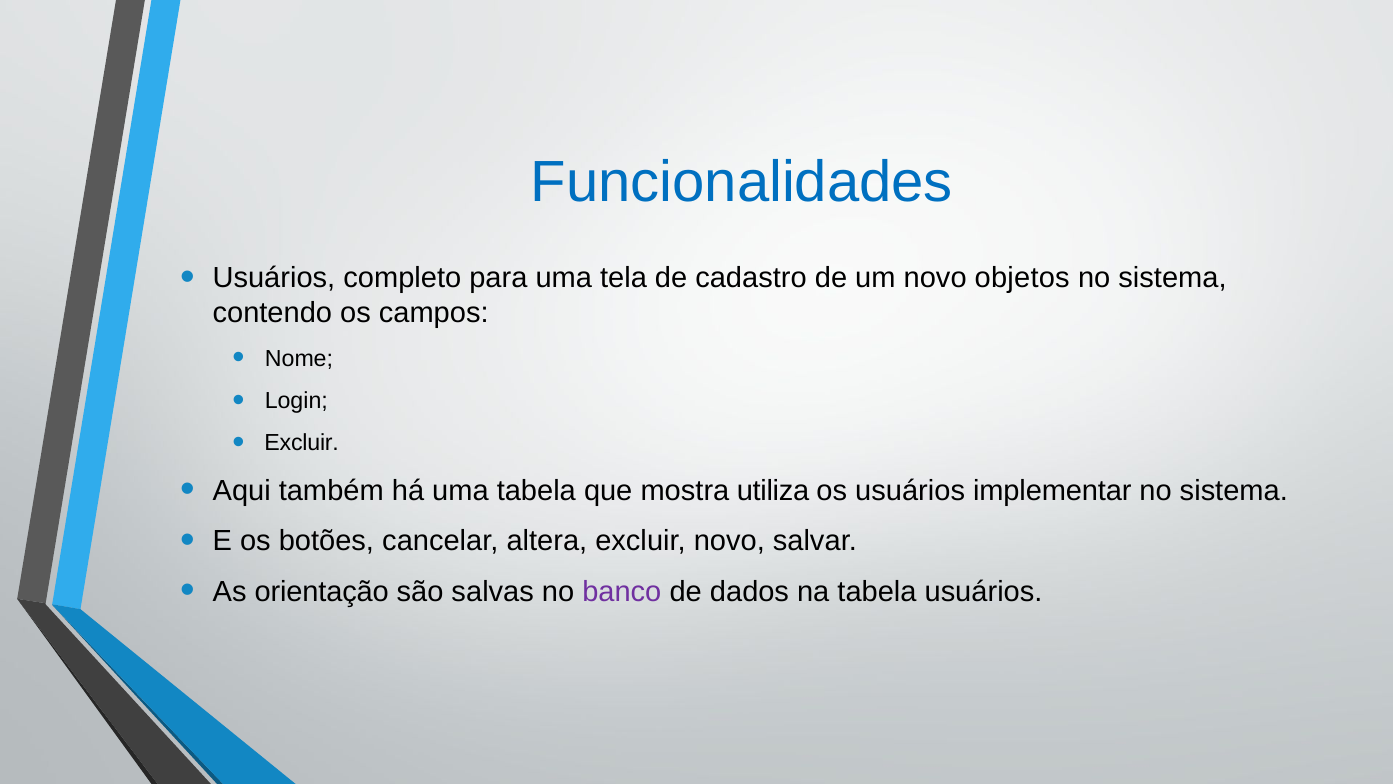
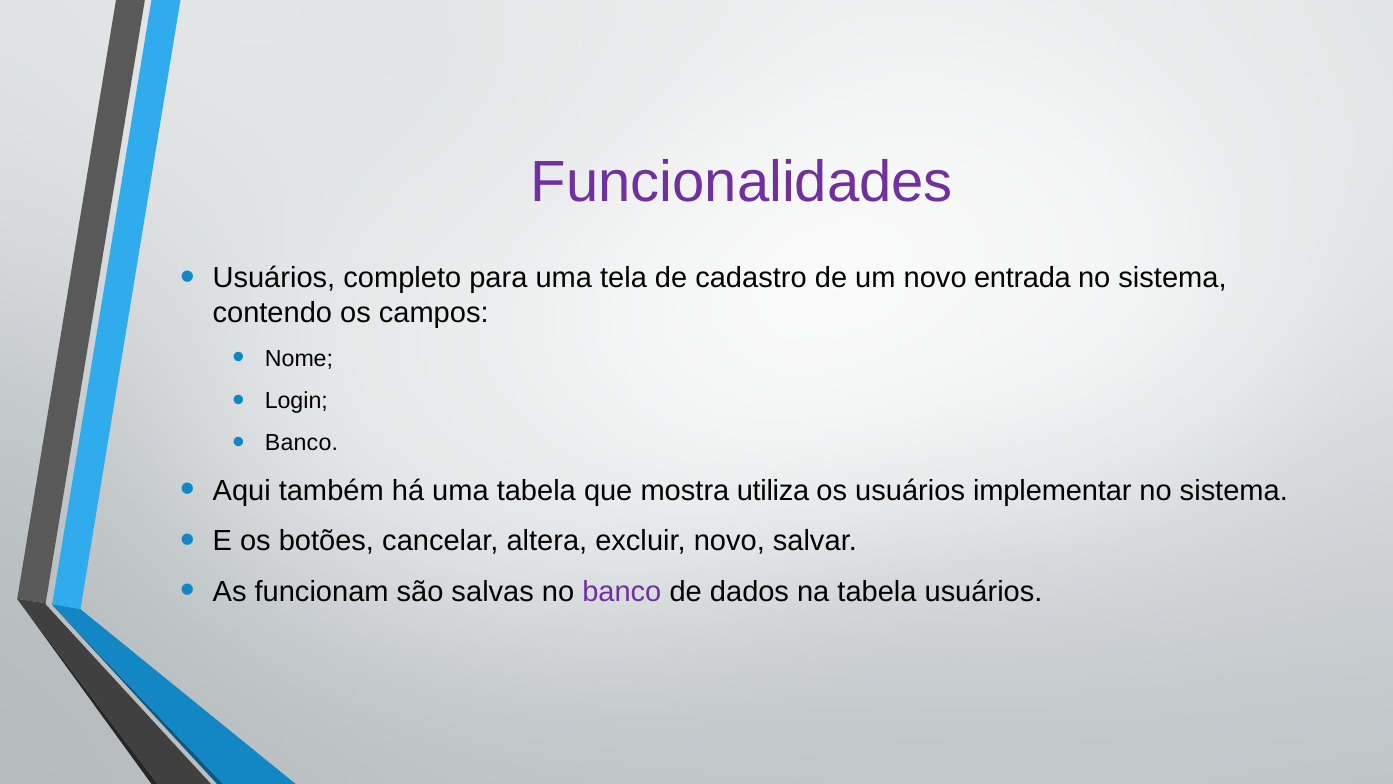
Funcionalidades colour: blue -> purple (742, 183)
objetos: objetos -> entrada (1022, 278)
Excluir: Excluir -> Banco (301, 443)
orientação: orientação -> funcionam (322, 591)
